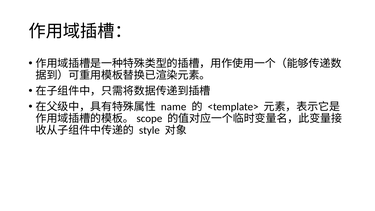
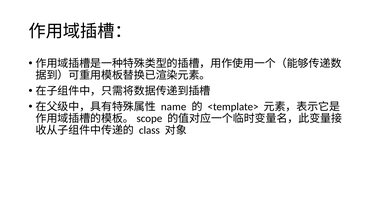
style: style -> class (149, 130)
